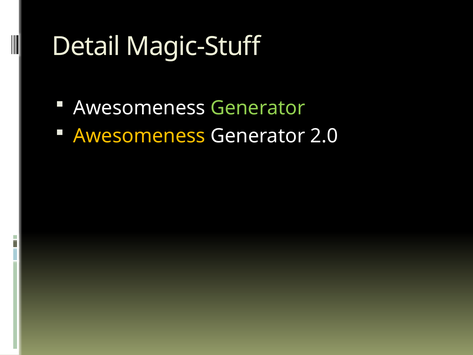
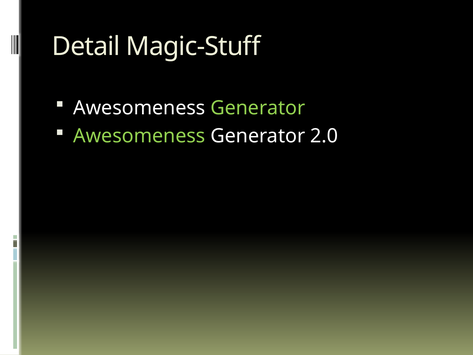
Awesomeness colour: yellow -> light green (139, 136)
